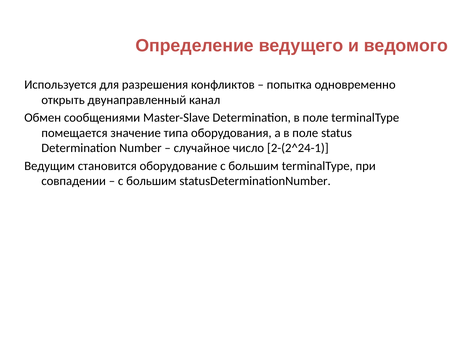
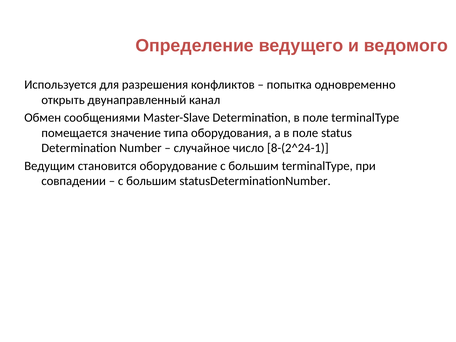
2-(2^24-1: 2-(2^24-1 -> 8-(2^24-1 (298, 148)
